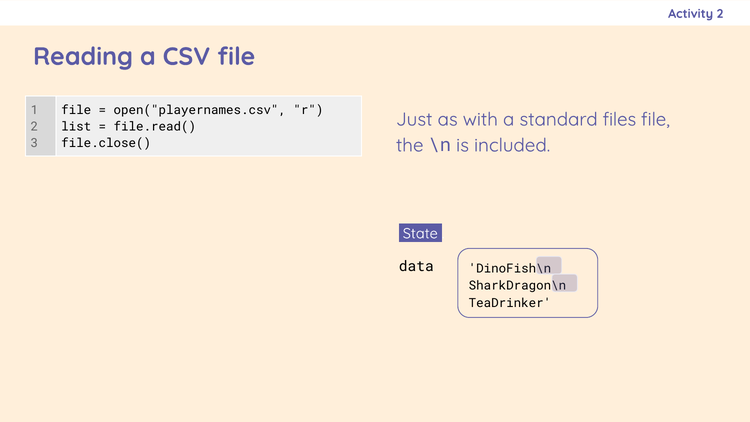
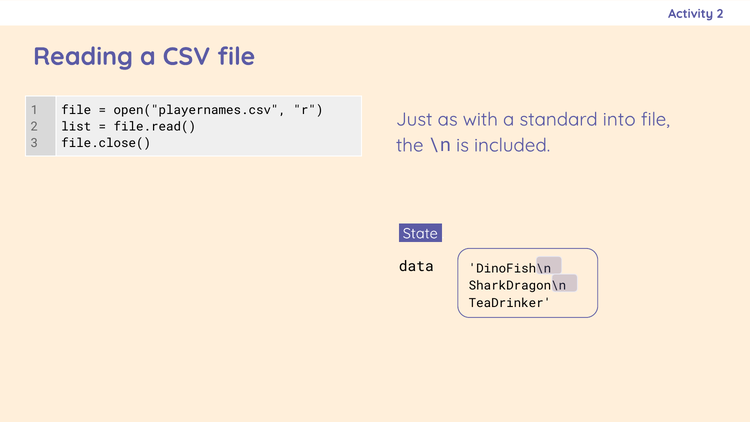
files: files -> into (619, 119)
